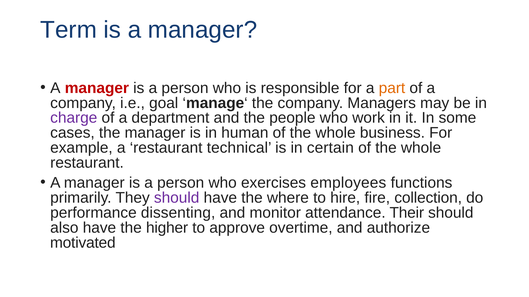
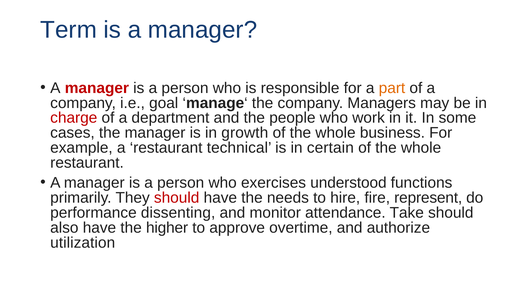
charge colour: purple -> red (74, 118)
human: human -> growth (245, 133)
employees: employees -> understood (348, 183)
should colour: purple -> red (177, 198)
where: where -> needs (288, 198)
collection: collection -> represent (428, 198)
Their: Their -> Take (407, 213)
motivated: motivated -> utilization (83, 243)
